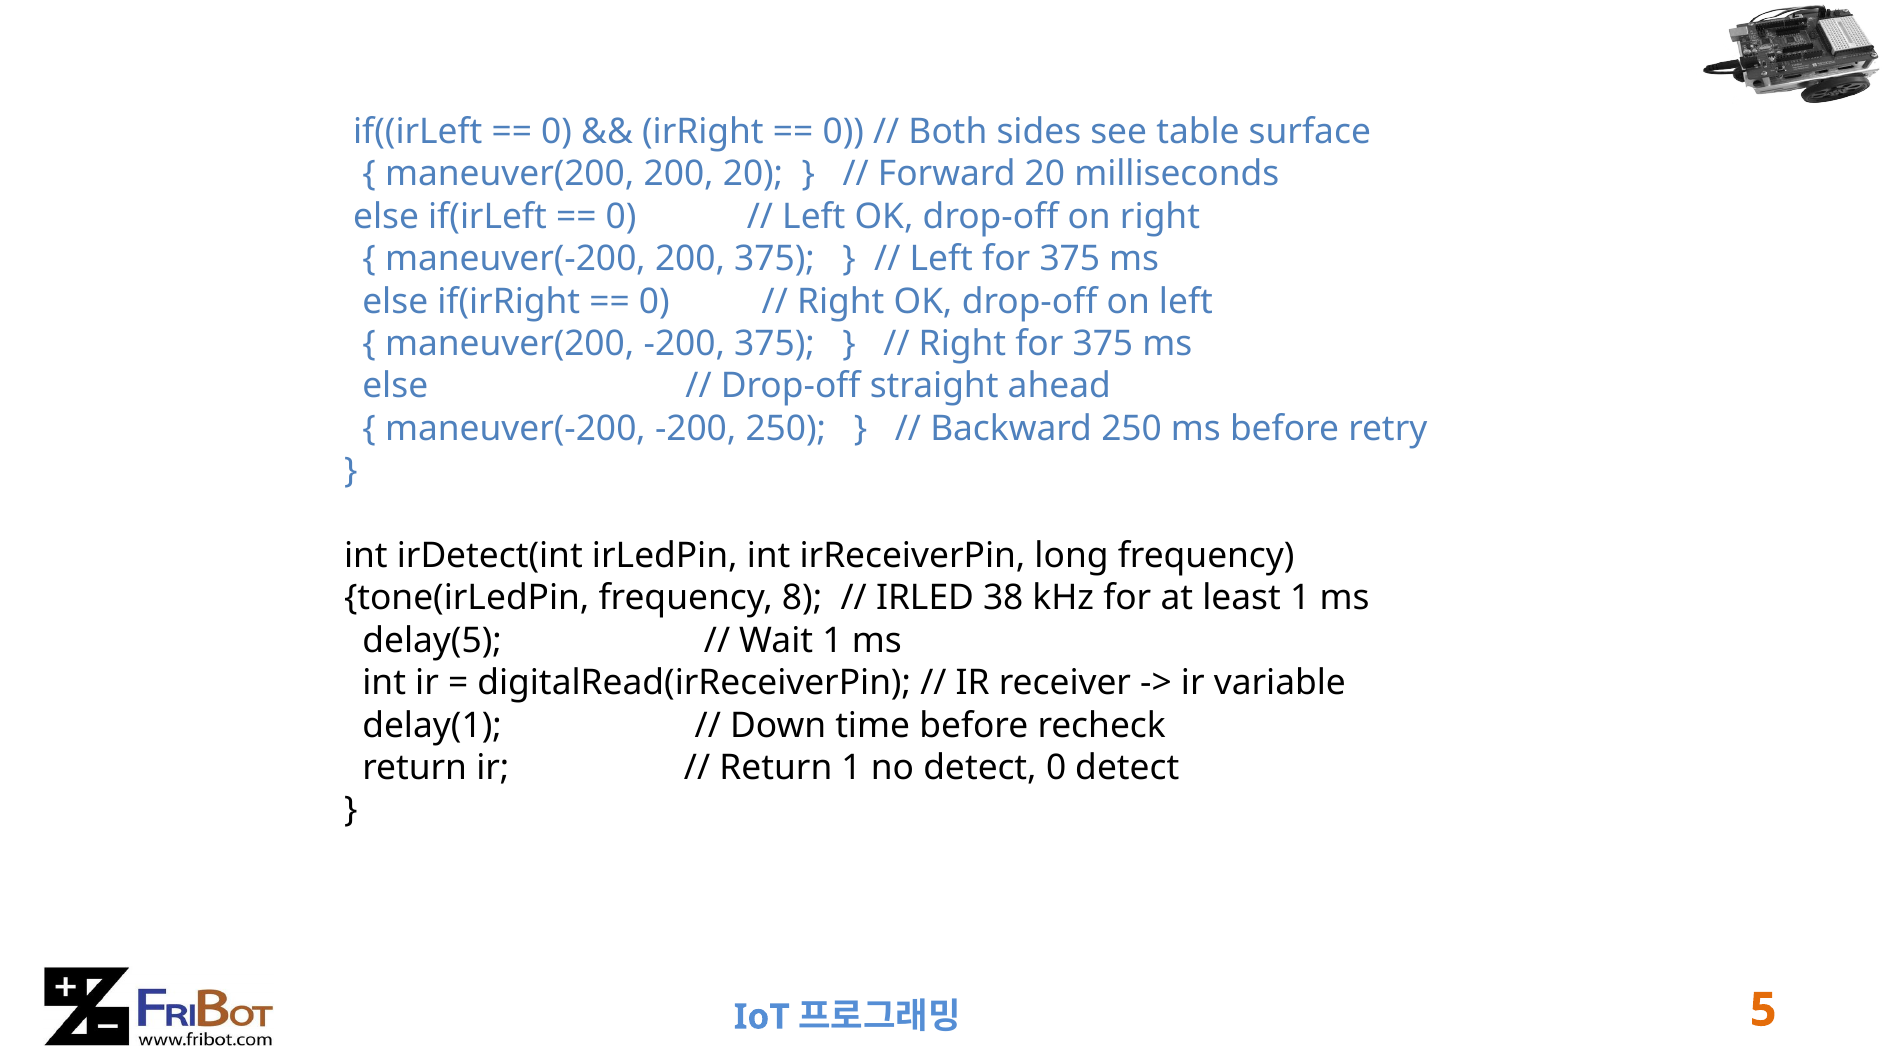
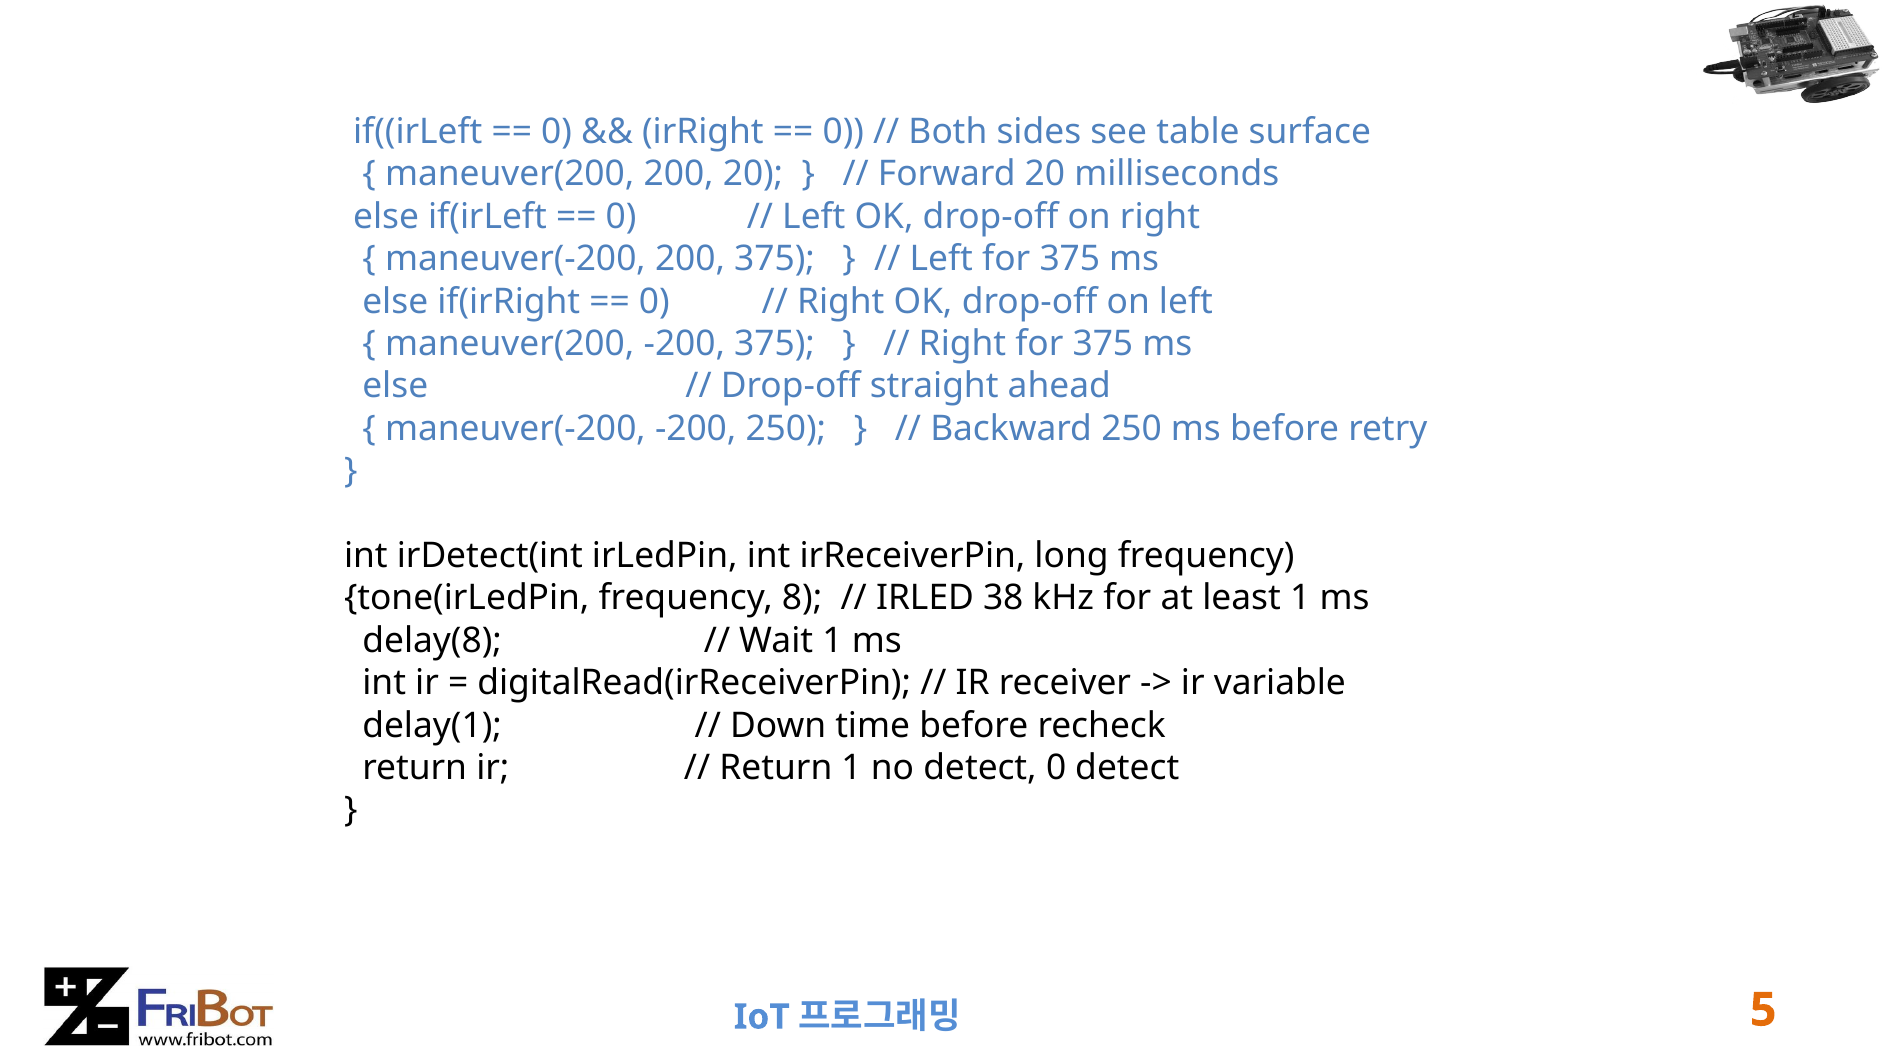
delay(5: delay(5 -> delay(8 (432, 641)
